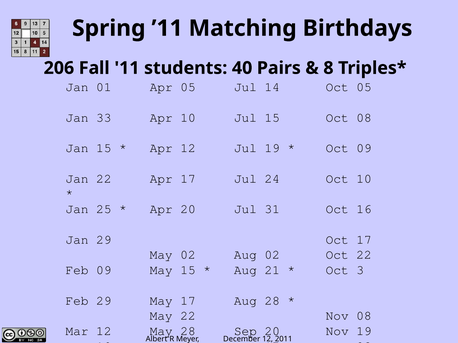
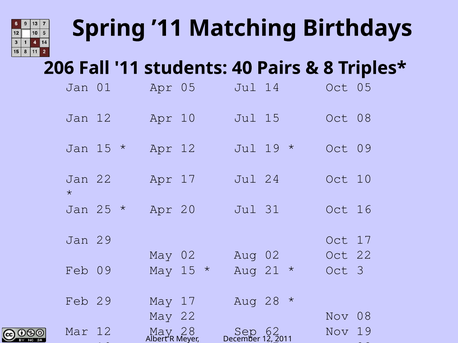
Jan 33: 33 -> 12 (104, 118)
28 Sep 20: 20 -> 62 (272, 331)
